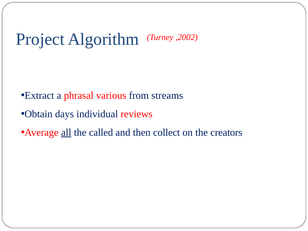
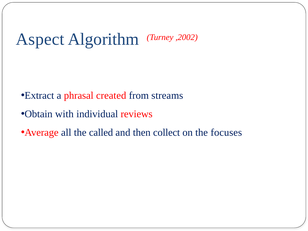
Project: Project -> Aspect (40, 39)
various: various -> created (111, 95)
days: days -> with (64, 114)
all underline: present -> none (66, 132)
creators: creators -> focuses (226, 132)
